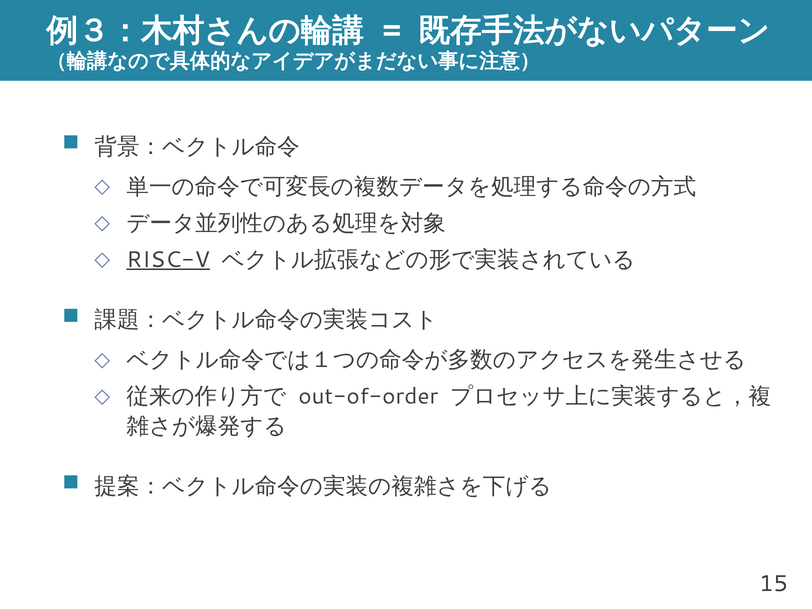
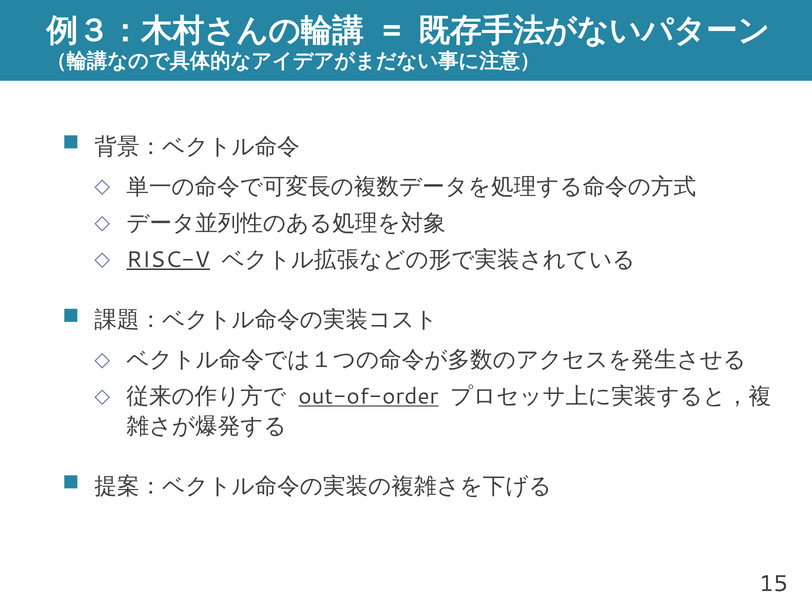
out-of-order underline: none -> present (368, 396)
